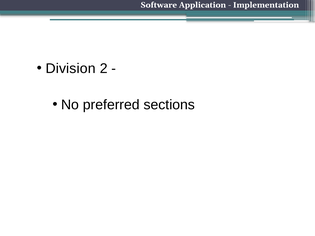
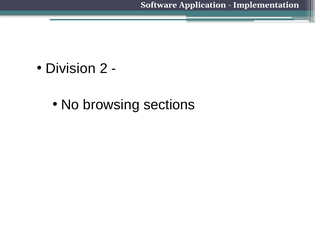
preferred: preferred -> browsing (111, 105)
